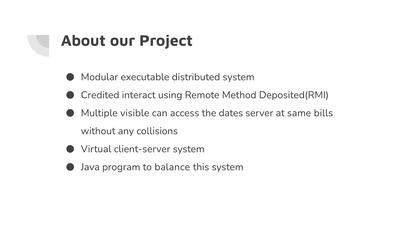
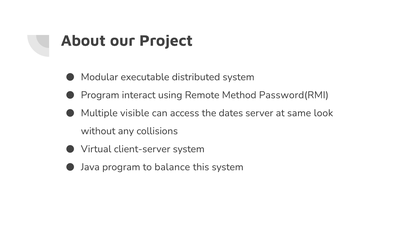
Credited: Credited -> Program (100, 95)
Deposited(RMI: Deposited(RMI -> Password(RMI (294, 95)
bills: bills -> look (323, 113)
